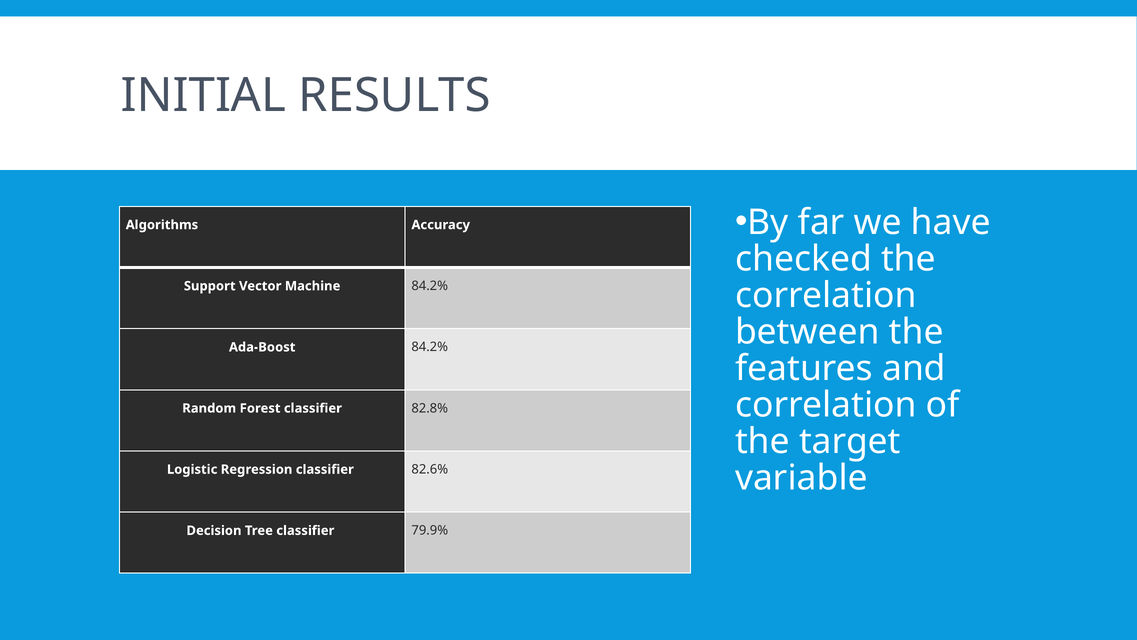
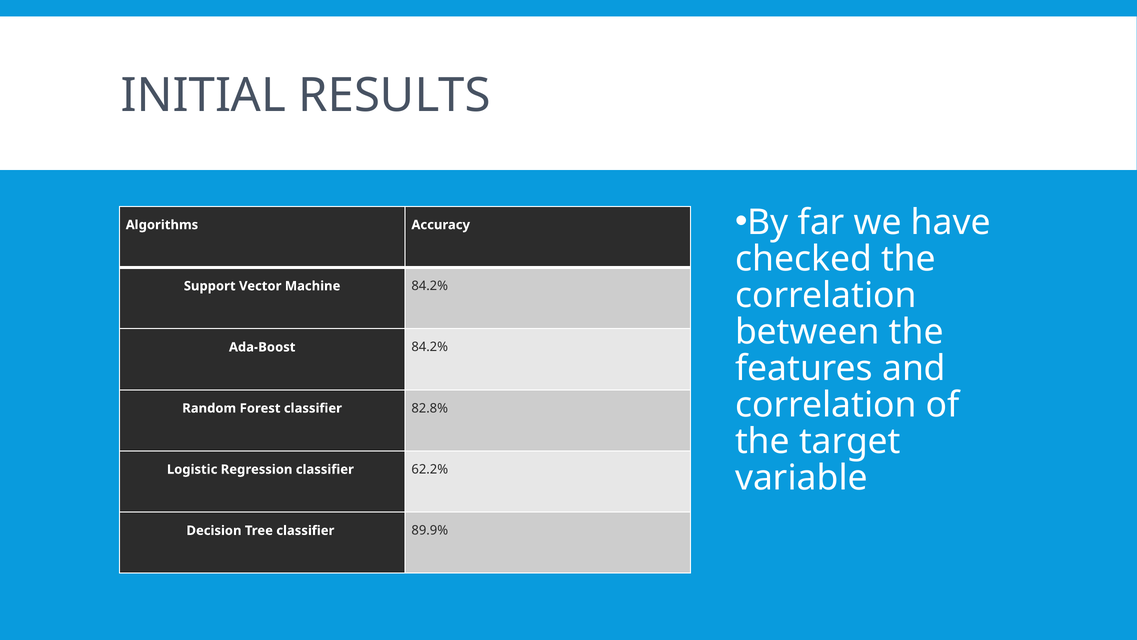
82.6%: 82.6% -> 62.2% (430, 469)
79.9%: 79.9% -> 89.9% (430, 530)
